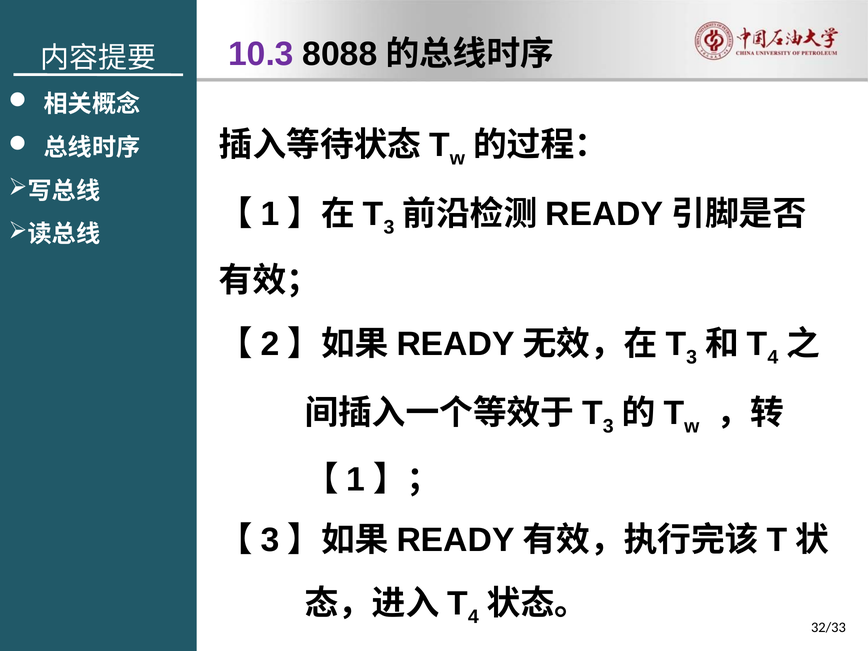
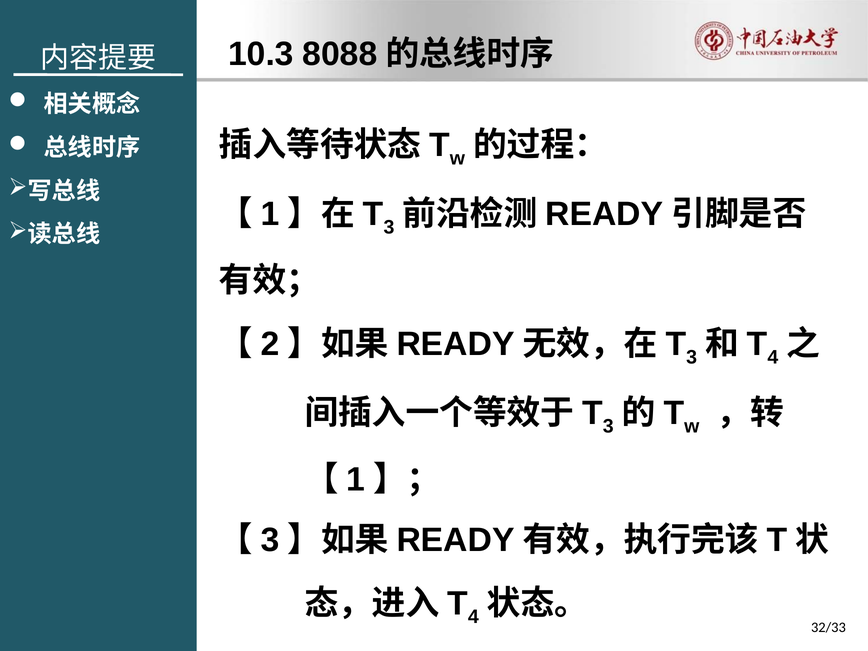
10.3 colour: purple -> black (261, 54)
